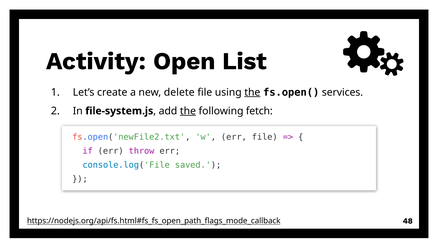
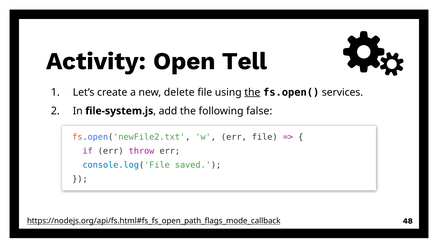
List: List -> Tell (244, 61)
the underline: present -> none (188, 111)
fetch: fetch -> false (259, 111)
